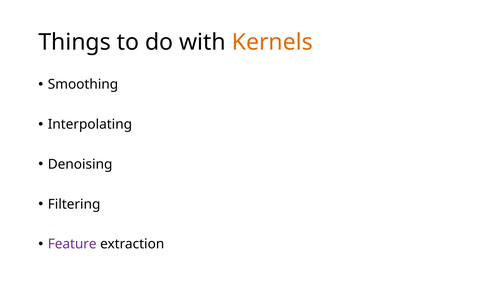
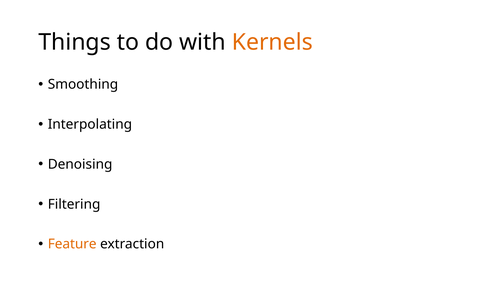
Feature colour: purple -> orange (72, 244)
